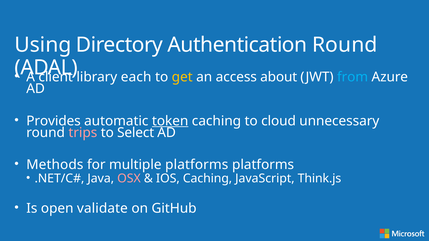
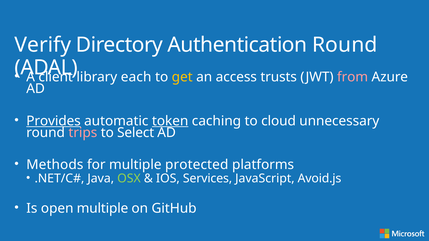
Using: Using -> Verify (43, 45)
about: about -> trusts (279, 77)
from colour: light blue -> pink (353, 77)
Provides underline: none -> present (54, 121)
multiple platforms: platforms -> protected (197, 165)
OSX colour: pink -> light green (129, 179)
IOS Caching: Caching -> Services (208, 179)
Think.js: Think.js -> Avoid.js (319, 179)
open validate: validate -> multiple (103, 208)
